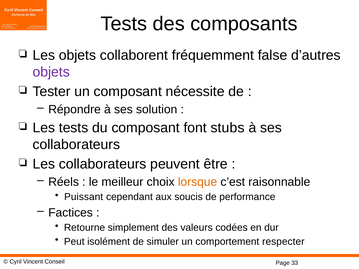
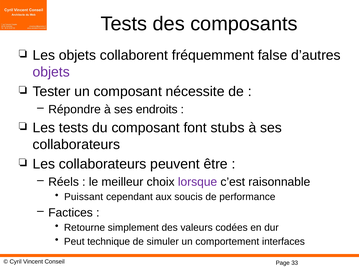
solution: solution -> endroits (157, 109)
lorsque colour: orange -> purple (198, 182)
isolément: isolément -> technique (109, 242)
respecter: respecter -> interfaces (283, 242)
